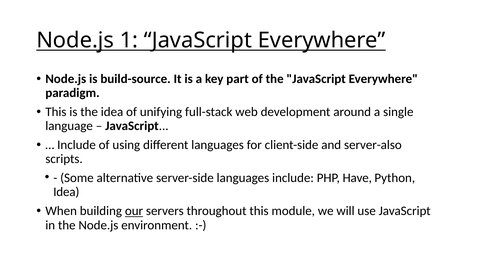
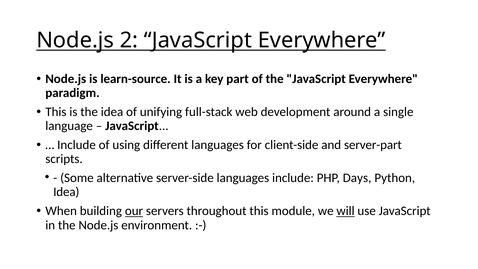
1: 1 -> 2 (129, 40)
build-source: build-source -> learn-source (136, 79)
server-also: server-also -> server-part (373, 145)
Have: Have -> Days (357, 178)
will underline: none -> present (346, 211)
